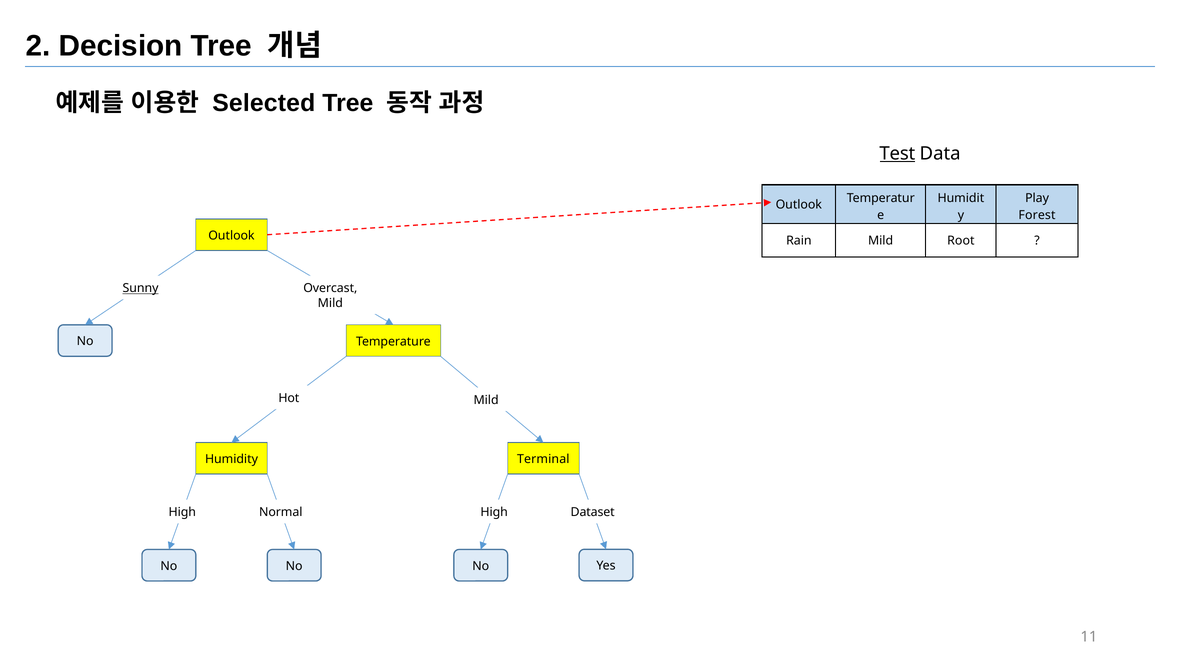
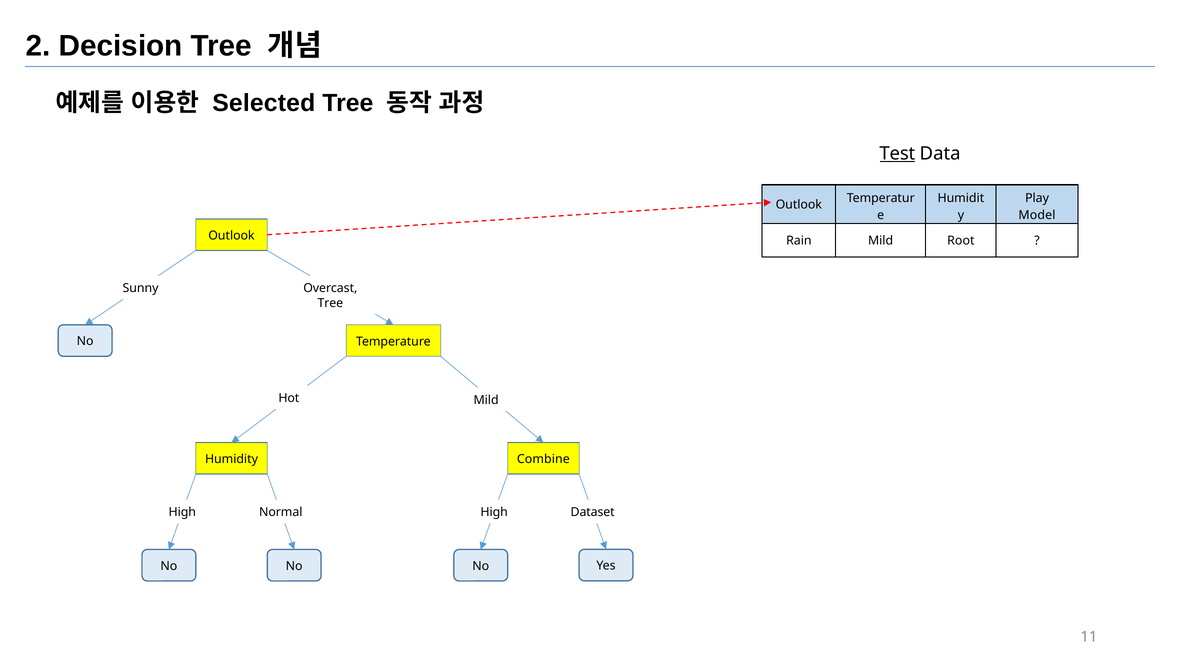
Forest: Forest -> Model (1037, 215)
Sunny underline: present -> none (141, 288)
Mild: Mild -> Tree (330, 303)
Terminal: Terminal -> Combine (543, 459)
